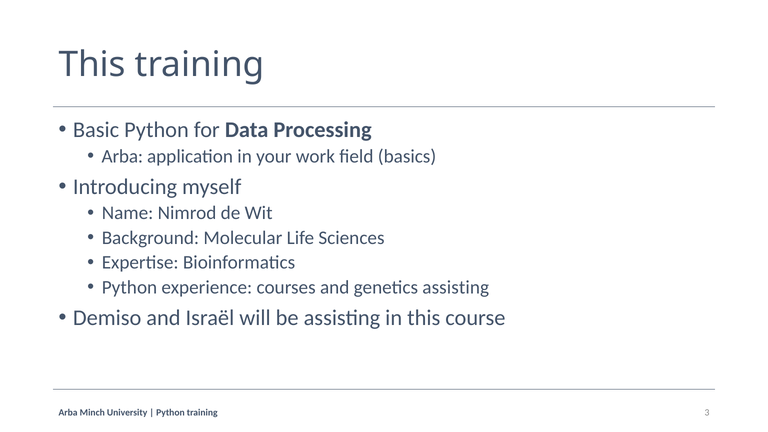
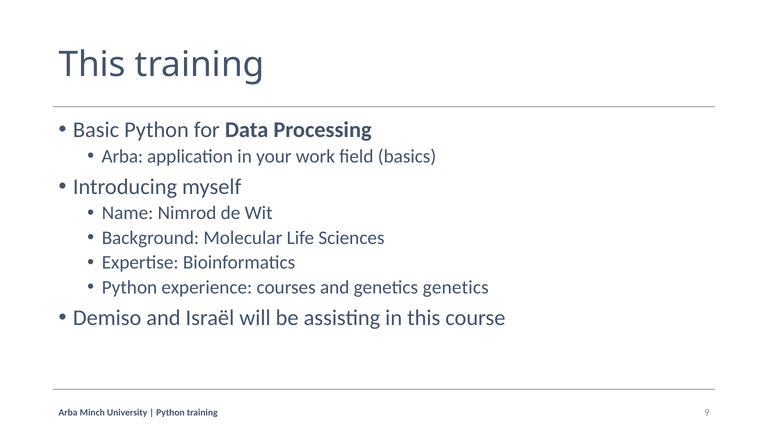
genetics assisting: assisting -> genetics (456, 287)
3: 3 -> 9 (707, 412)
